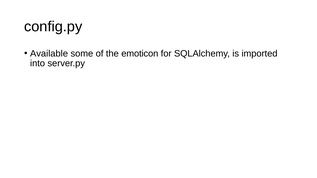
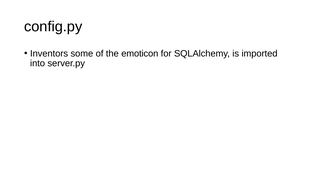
Available: Available -> Inventors (49, 54)
